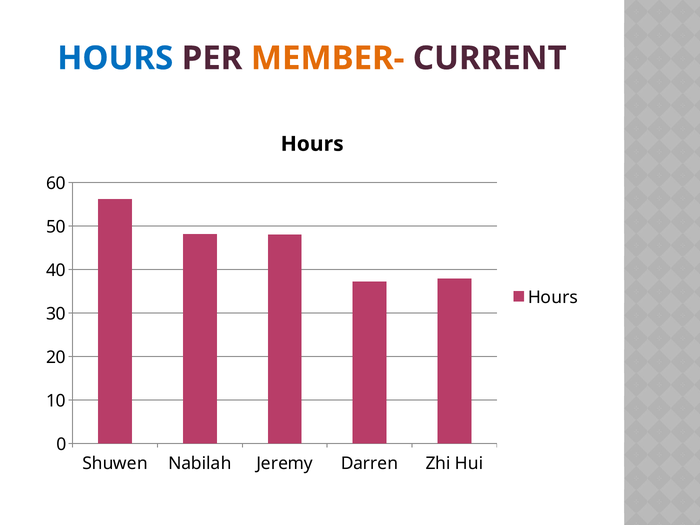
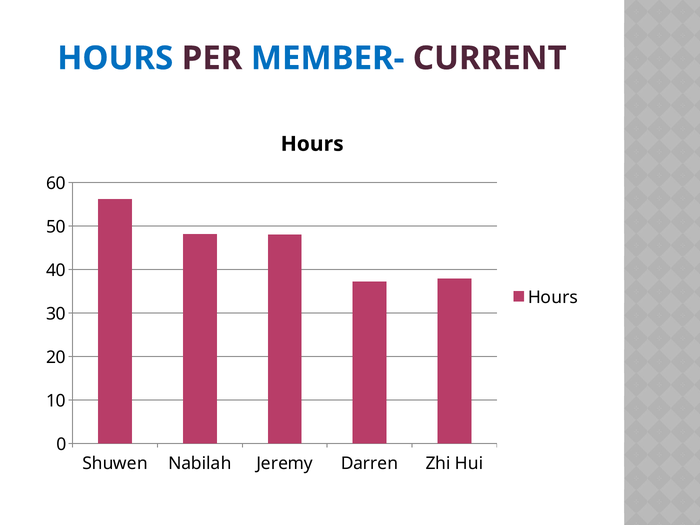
MEMBER- colour: orange -> blue (328, 58)
